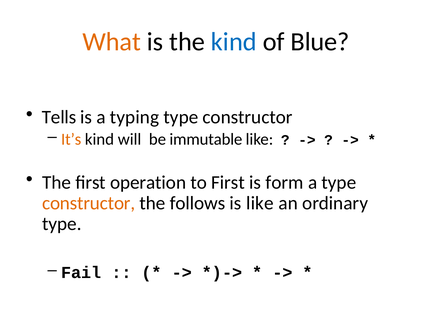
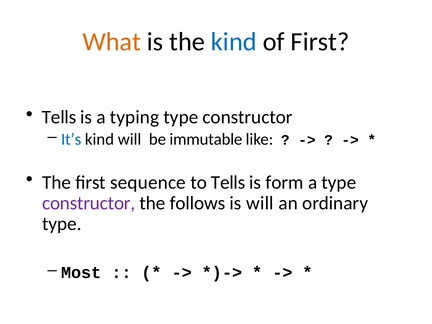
of Blue: Blue -> First (320, 42)
It’s colour: orange -> blue (71, 139)
operation: operation -> sequence (148, 182)
to First: First -> Tells (228, 182)
constructor colour: orange -> purple (89, 203)
is like: like -> will (260, 203)
Fail: Fail -> Most (81, 273)
